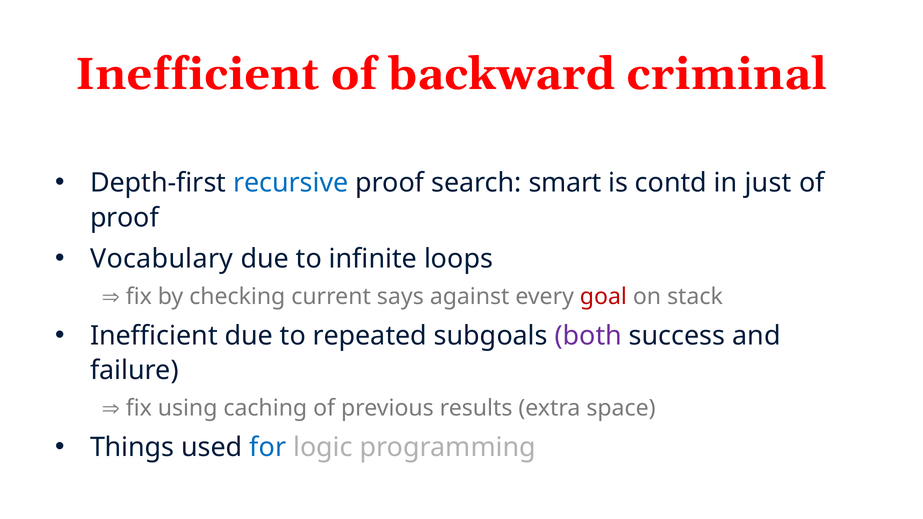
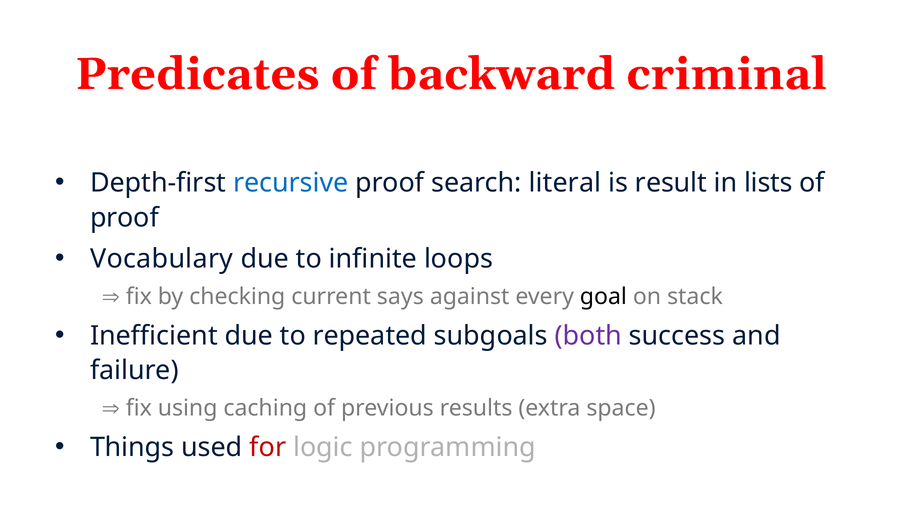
Inefficient: Inefficient -> Predicates (197, 74)
smart: smart -> literal (565, 183)
contd: contd -> result (671, 183)
just: just -> lists (768, 183)
goal colour: red -> black (603, 297)
for colour: blue -> red (268, 447)
